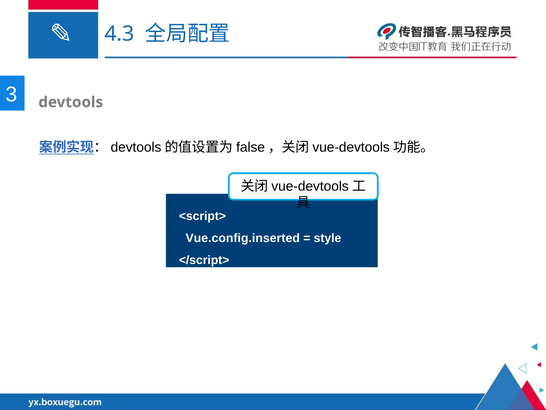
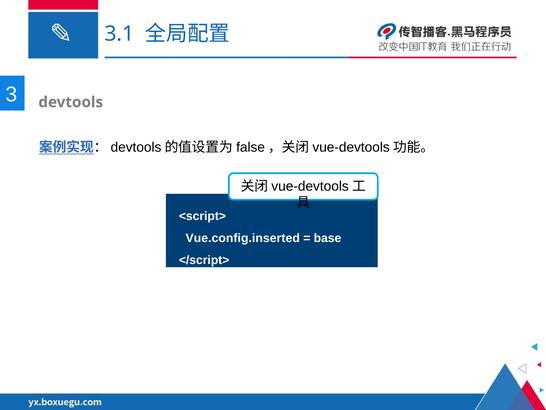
4.3: 4.3 -> 3.1 (119, 34)
style: style -> base (328, 238)
